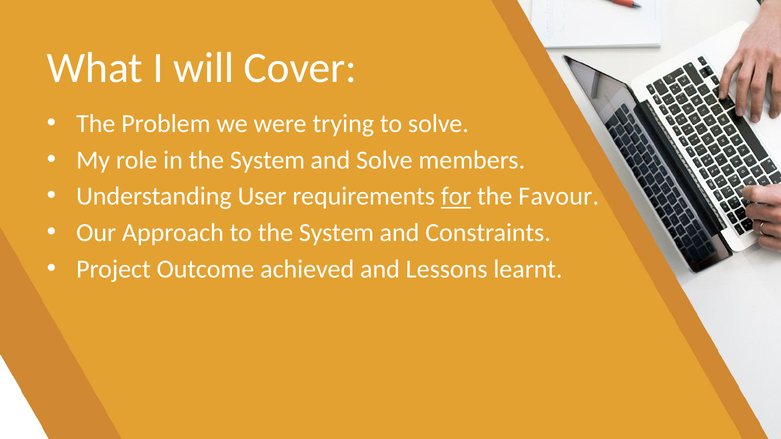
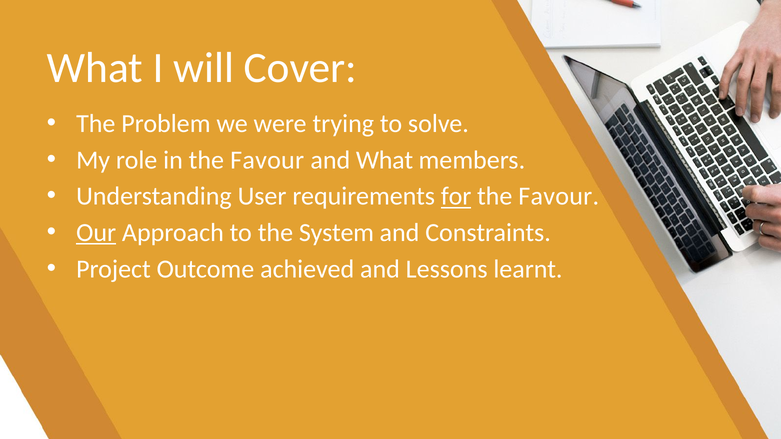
in the System: System -> Favour (267, 160)
and Solve: Solve -> What (385, 160)
Our underline: none -> present (96, 233)
